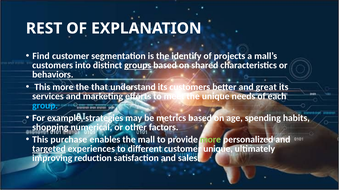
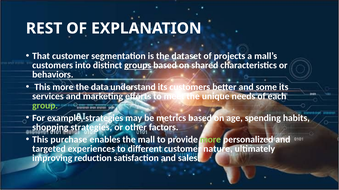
Find: Find -> That (41, 56)
identify: identify -> dataset (186, 56)
that: that -> data (100, 87)
great: great -> some (266, 87)
group colour: light blue -> light green (45, 106)
shopping numerical: numerical -> strategies (91, 128)
targeted underline: present -> none (49, 149)
customer unique: unique -> nature (218, 149)
